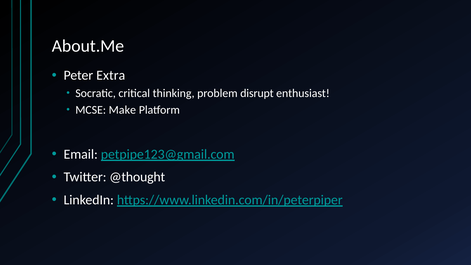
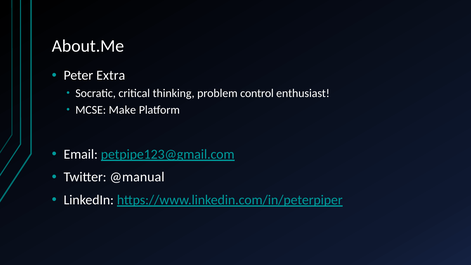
disrupt: disrupt -> control (257, 93)
@thought: @thought -> @manual (137, 177)
